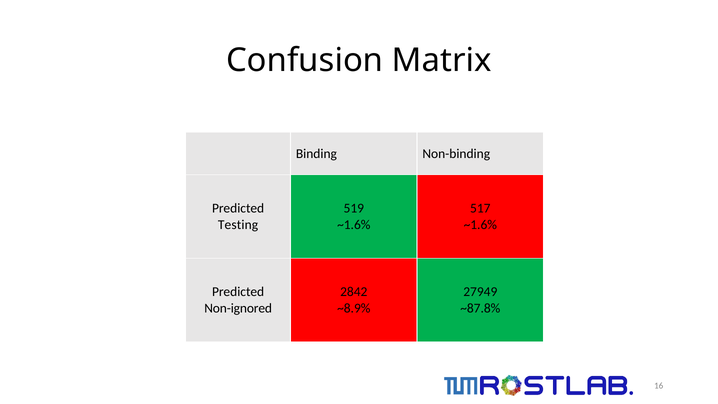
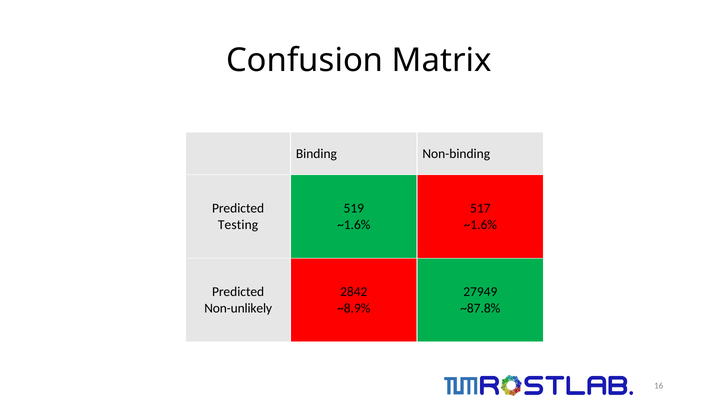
Non-ignored: Non-ignored -> Non-unlikely (238, 308)
